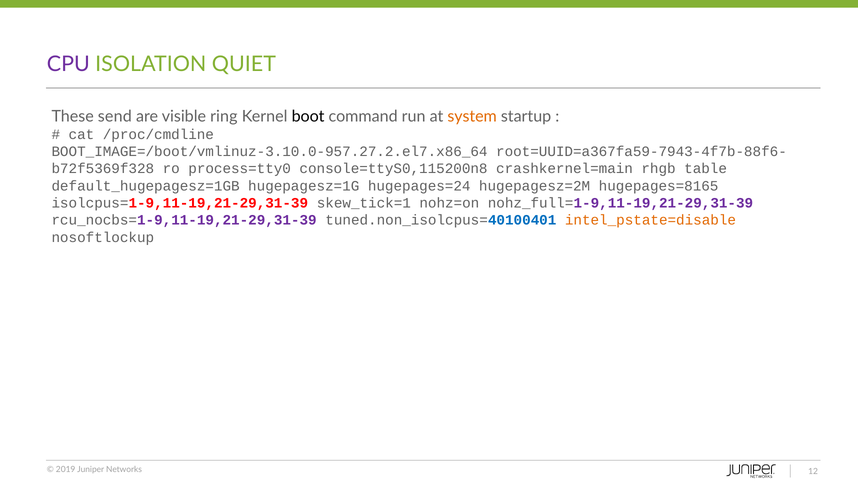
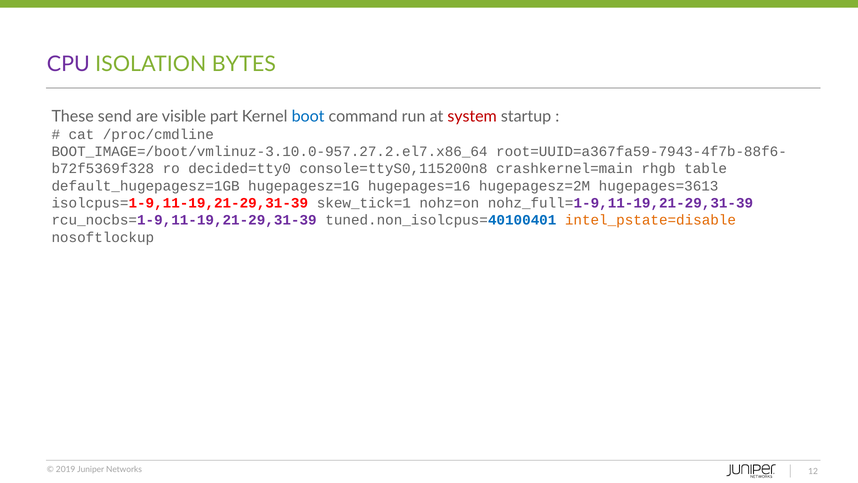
QUIET: QUIET -> BYTES (244, 64)
ring: ring -> part (224, 116)
boot colour: black -> blue (308, 116)
system colour: orange -> red (472, 116)
process=tty0: process=tty0 -> decided=tty0 (240, 169)
hugepages=24: hugepages=24 -> hugepages=16 (419, 186)
hugepages=8165: hugepages=8165 -> hugepages=3613 (659, 186)
